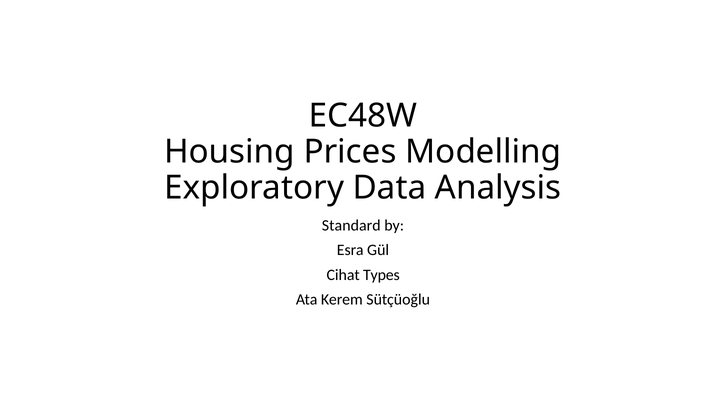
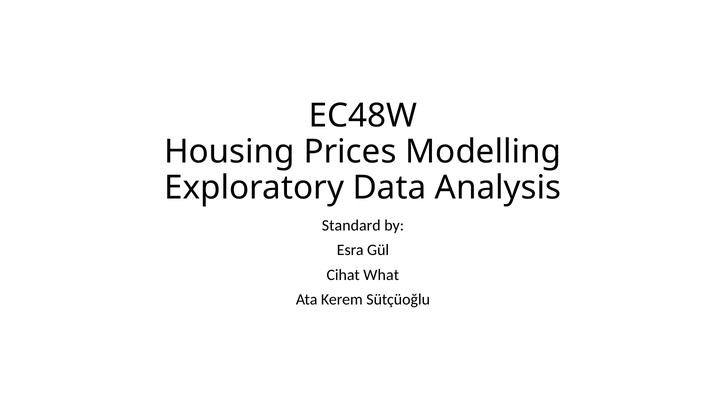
Types: Types -> What (381, 275)
